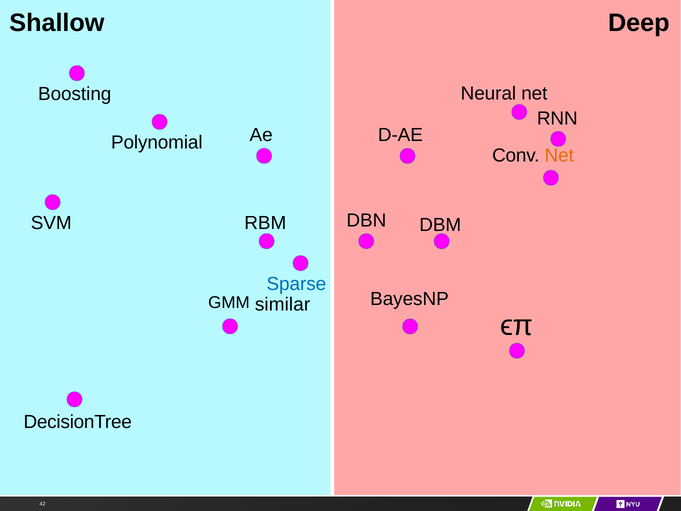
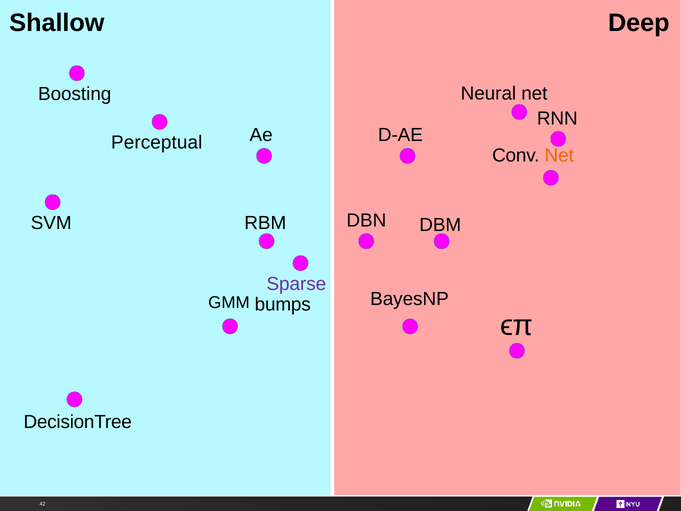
Polynomial: Polynomial -> Perceptual (157, 142)
Sparse colour: blue -> purple (296, 284)
similar: similar -> bumps (283, 305)
